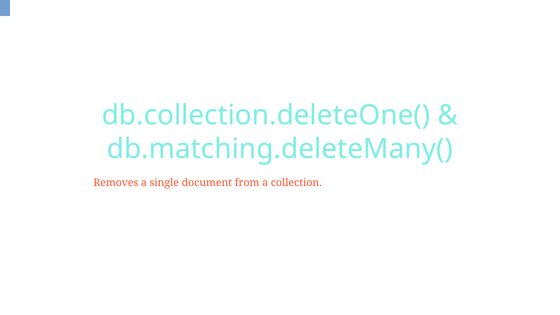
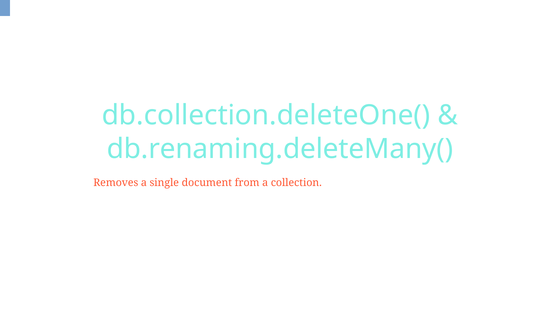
db.matching.deleteMany(: db.matching.deleteMany( -> db.renaming.deleteMany( (280, 149)
